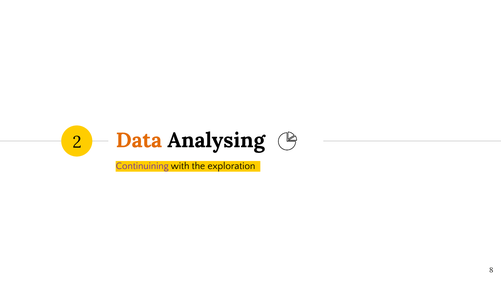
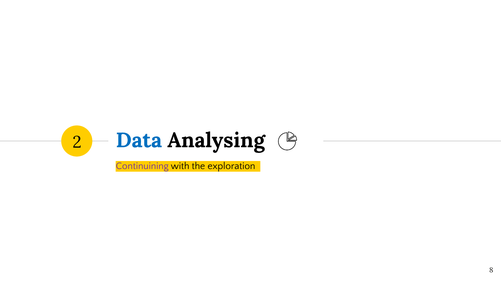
Data colour: orange -> blue (139, 140)
